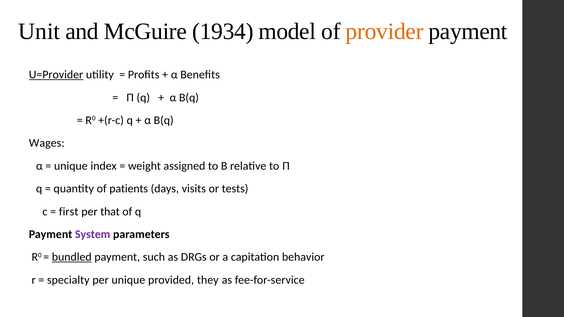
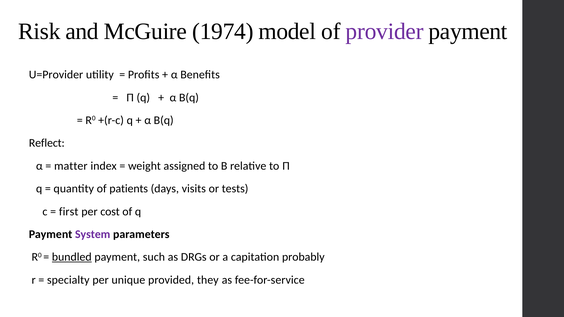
Unit: Unit -> Risk (39, 32)
1934: 1934 -> 1974 (223, 32)
provider colour: orange -> purple (385, 32)
U=Provider underline: present -> none (56, 75)
Wages: Wages -> Reflect (47, 143)
unique: unique -> matter (71, 166)
that: that -> cost (110, 212)
behavior: behavior -> probably (303, 257)
